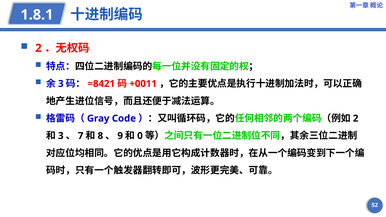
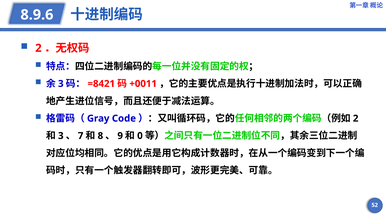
1.8.1: 1.8.1 -> 8.9.6 (37, 15)
